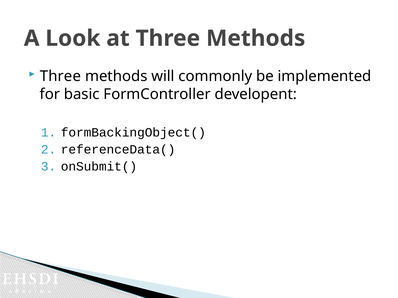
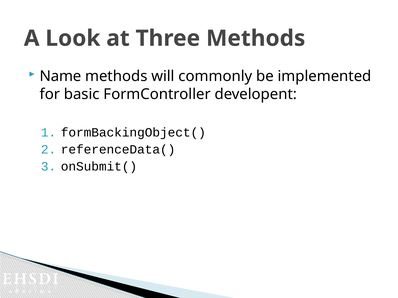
Three: Three -> Name (61, 76)
